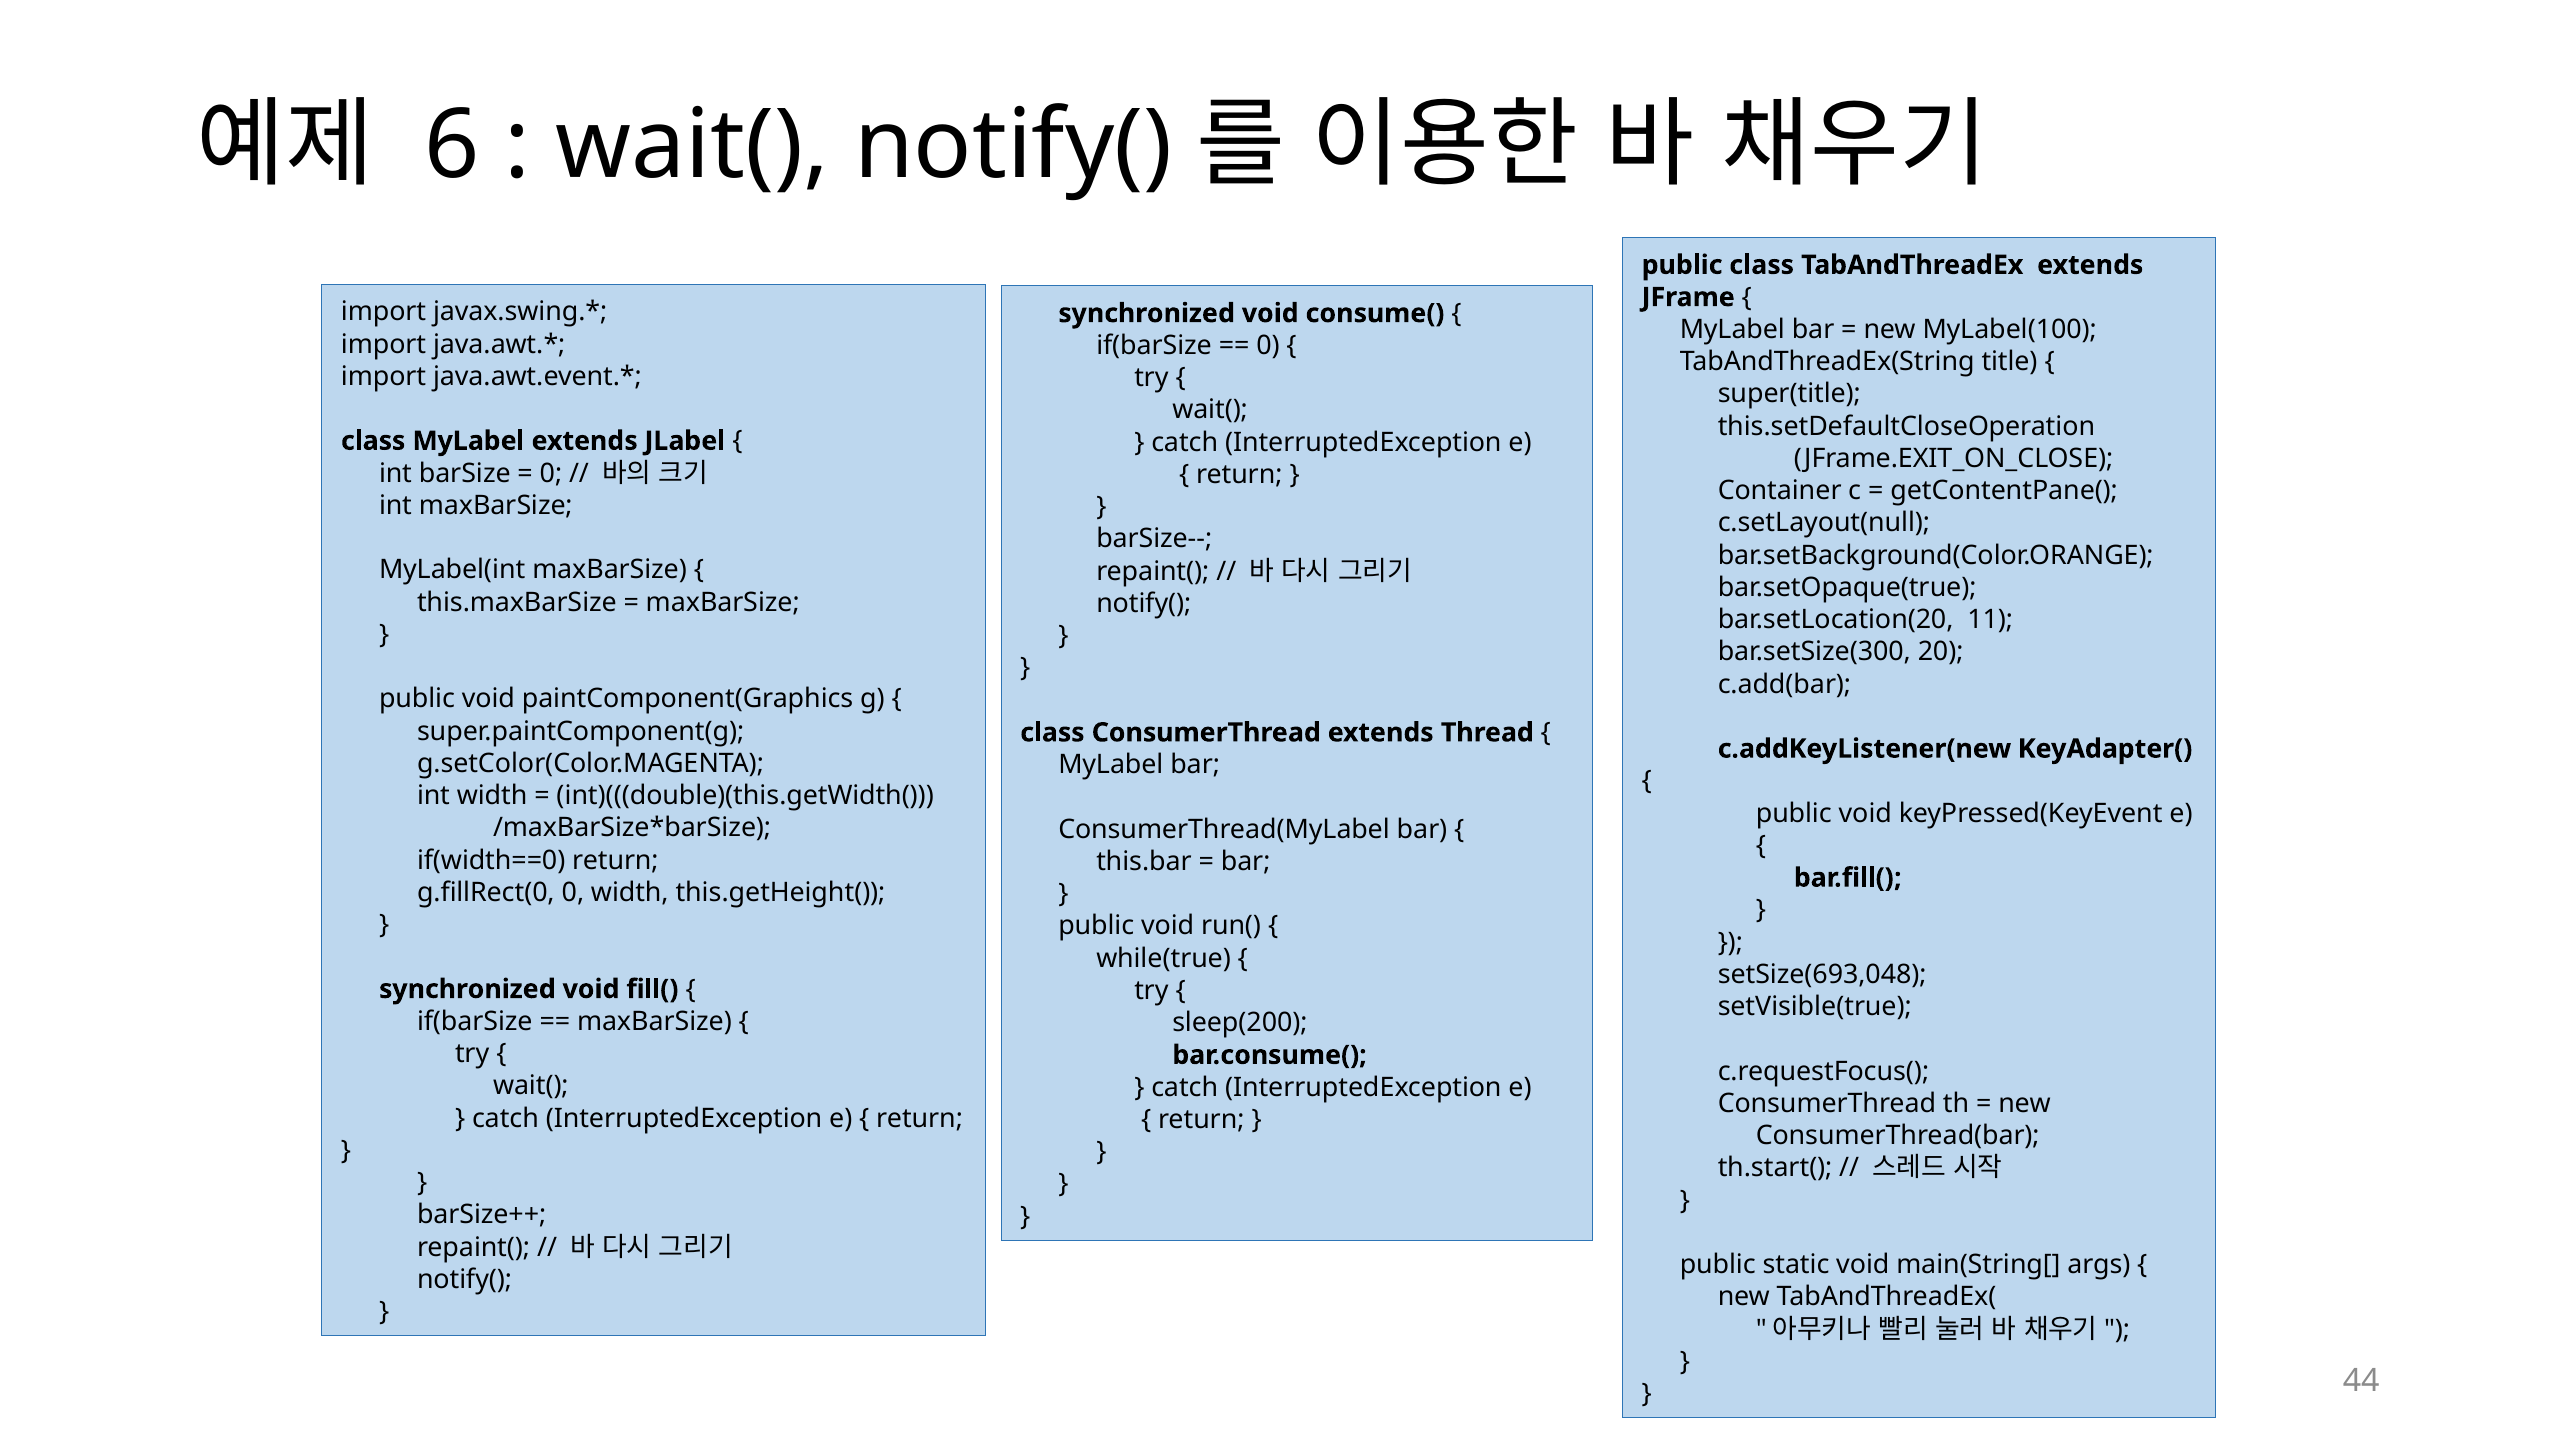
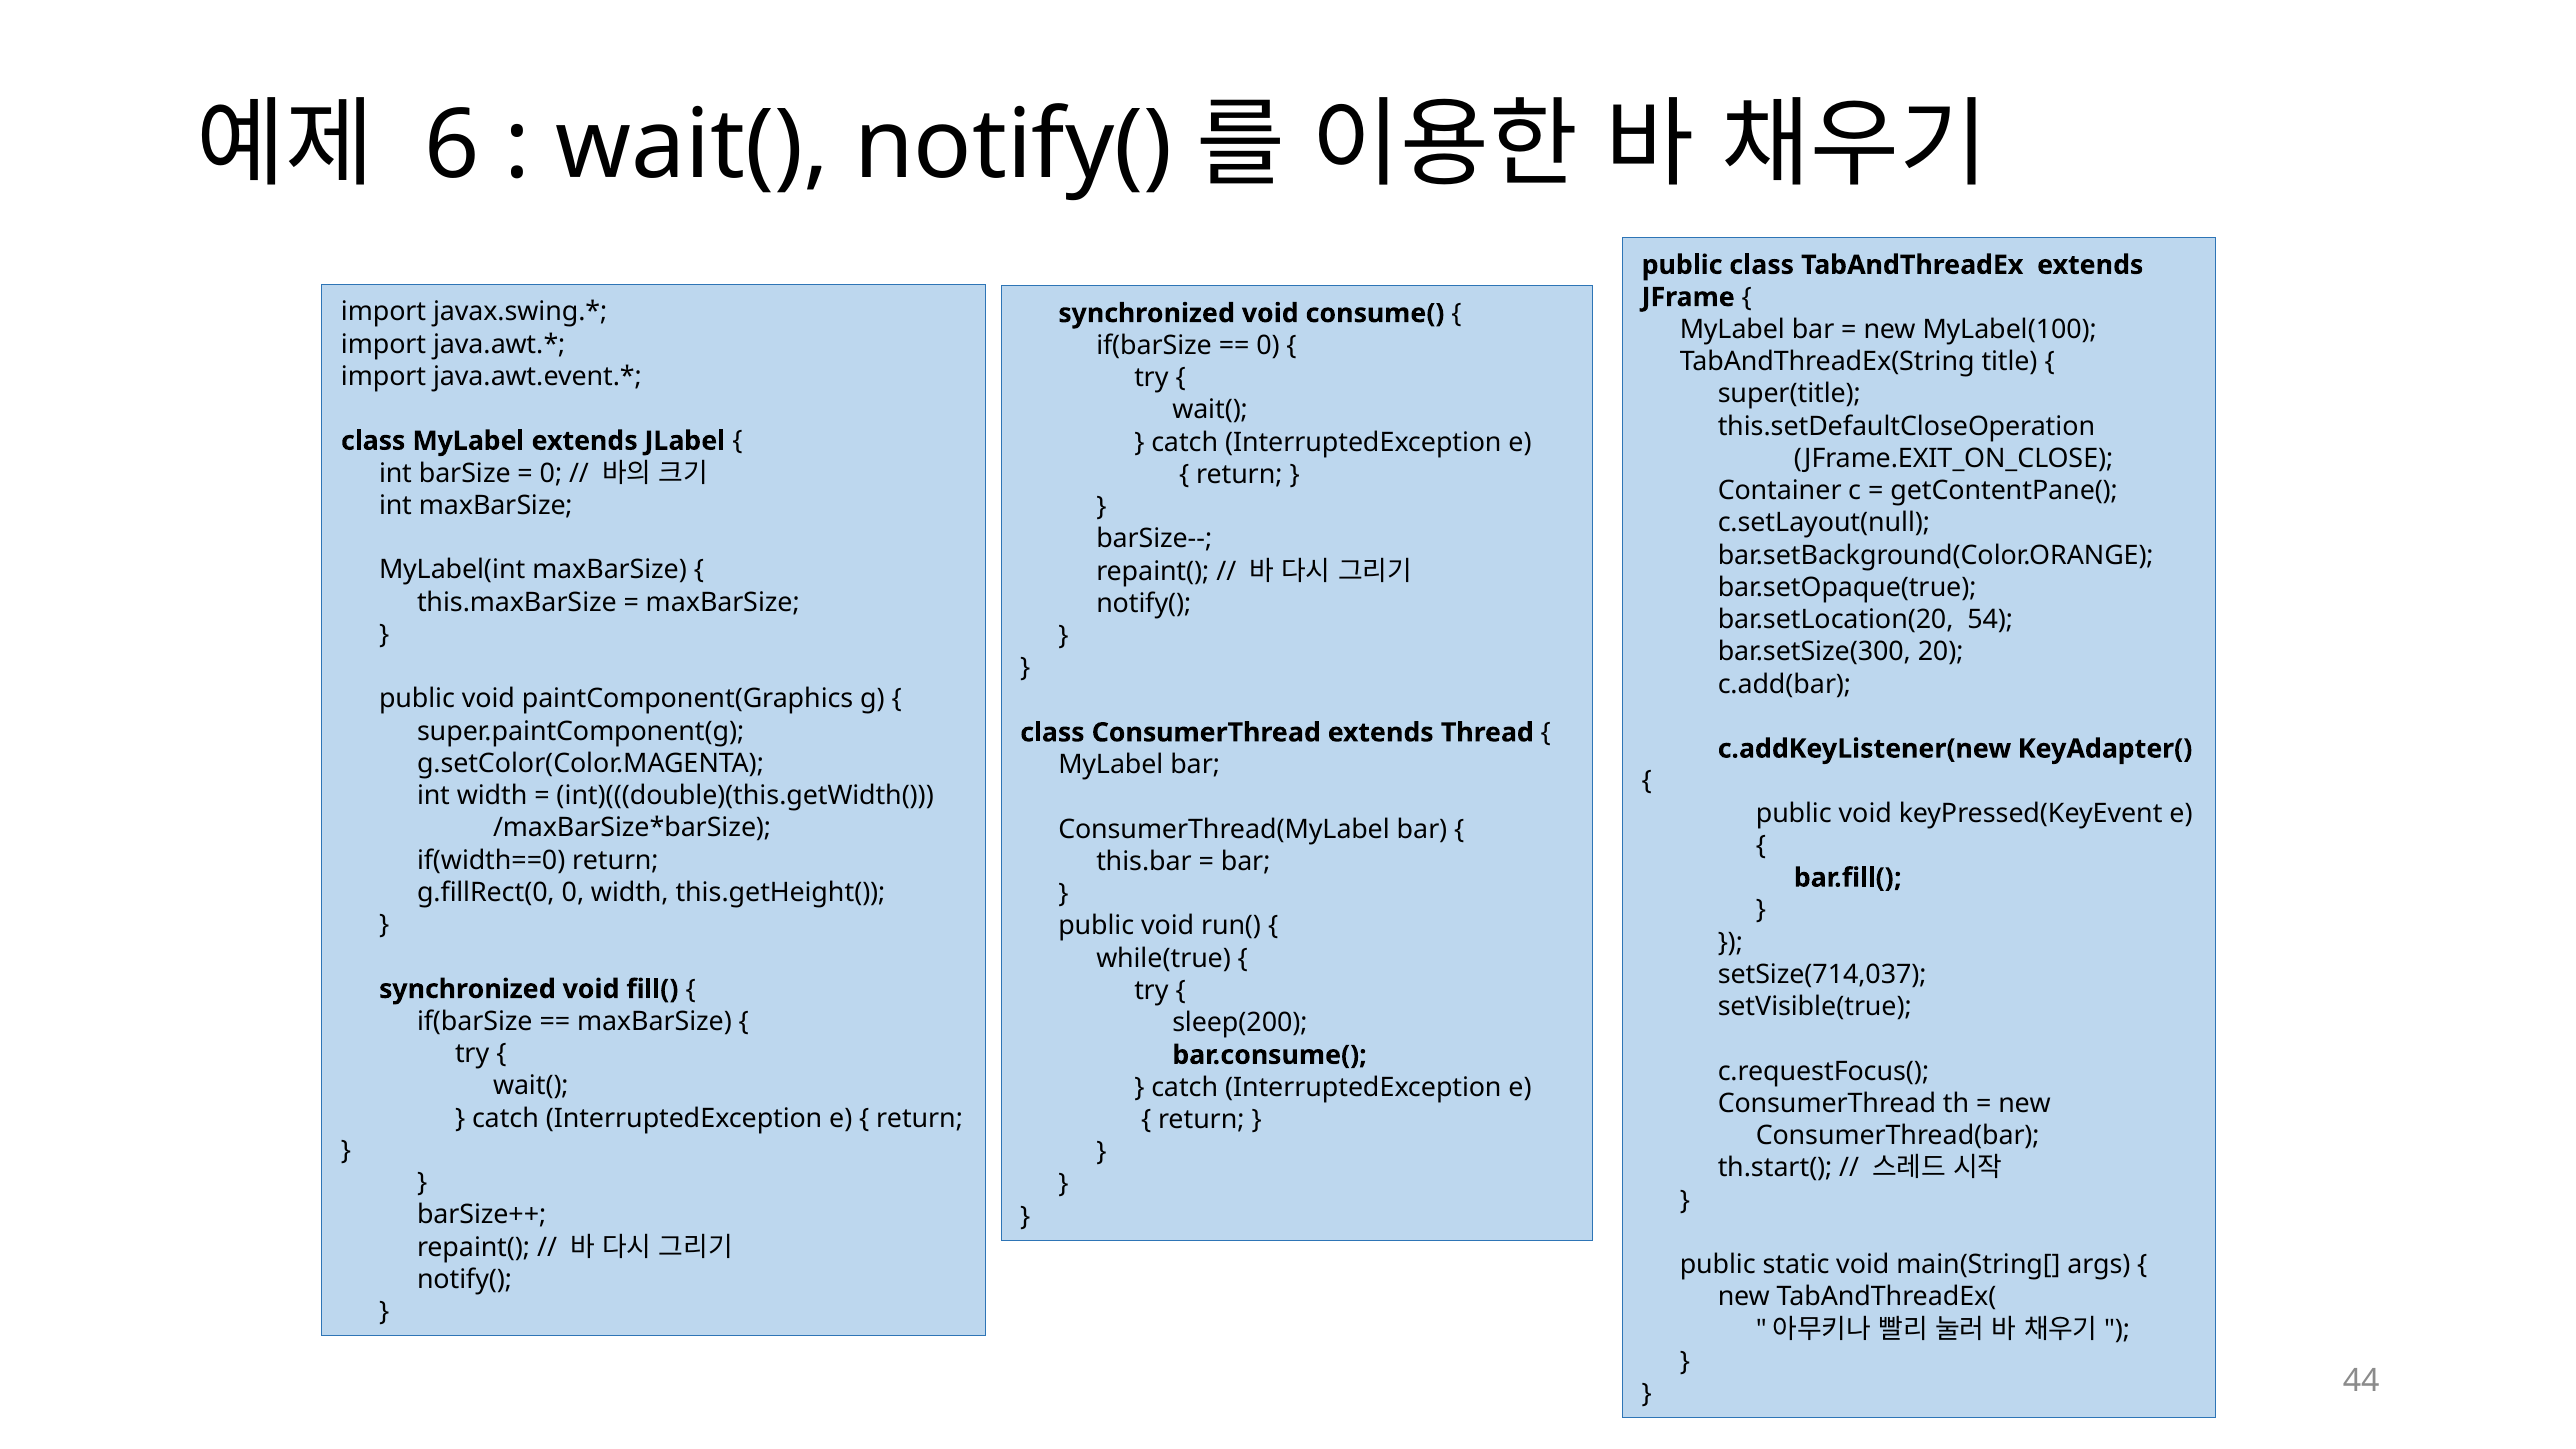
11: 11 -> 54 (1990, 620)
setSize(693,048: setSize(693,048 -> setSize(714,037 (1822, 975)
